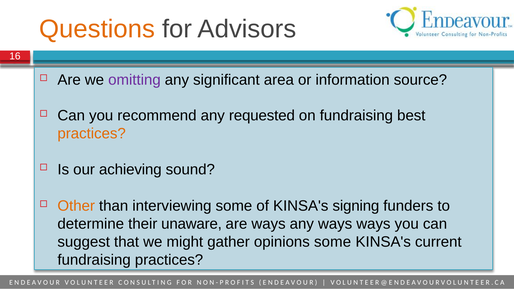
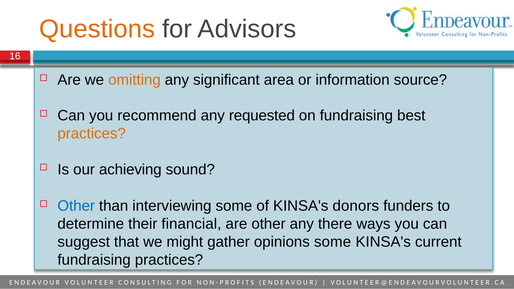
omitting colour: purple -> orange (134, 80)
Other colour: orange -> blue (76, 206)
signing: signing -> donors (356, 206)
unaware: unaware -> financial (191, 224)
are ways: ways -> other (269, 224)
any ways: ways -> there (335, 224)
